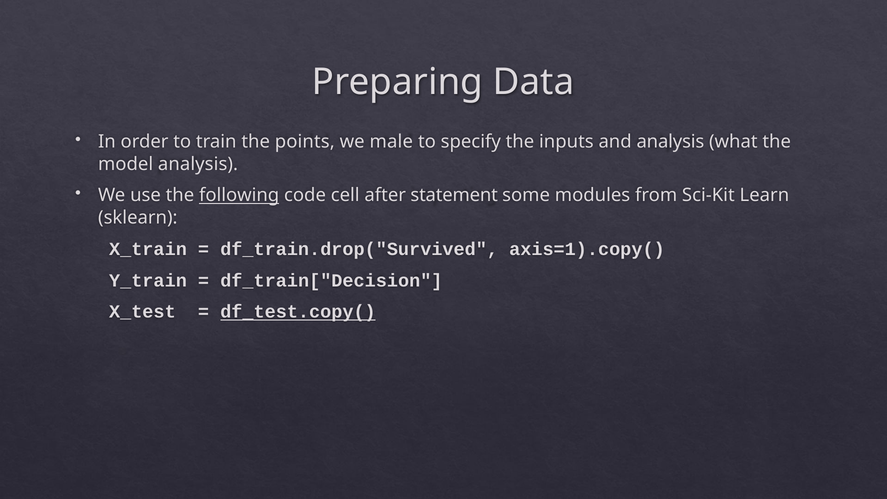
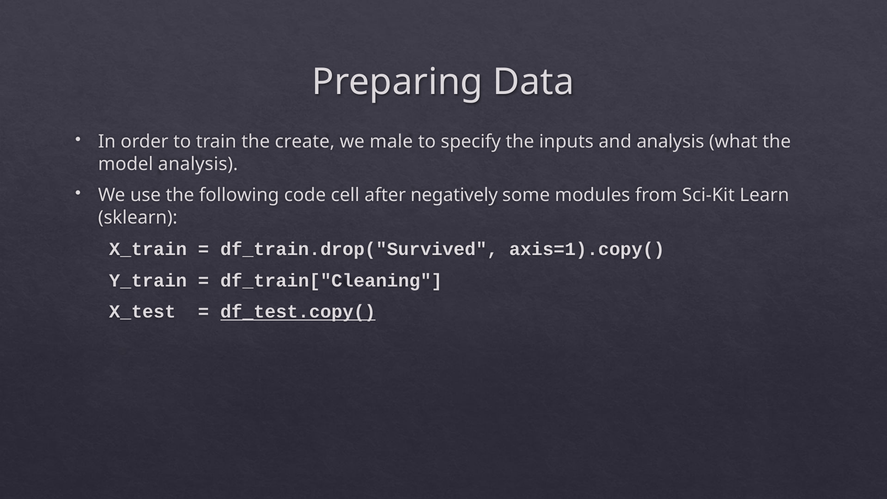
points: points -> create (305, 142)
following underline: present -> none (239, 195)
statement: statement -> negatively (454, 195)
df_train["Decision: df_train["Decision -> df_train["Cleaning (331, 280)
